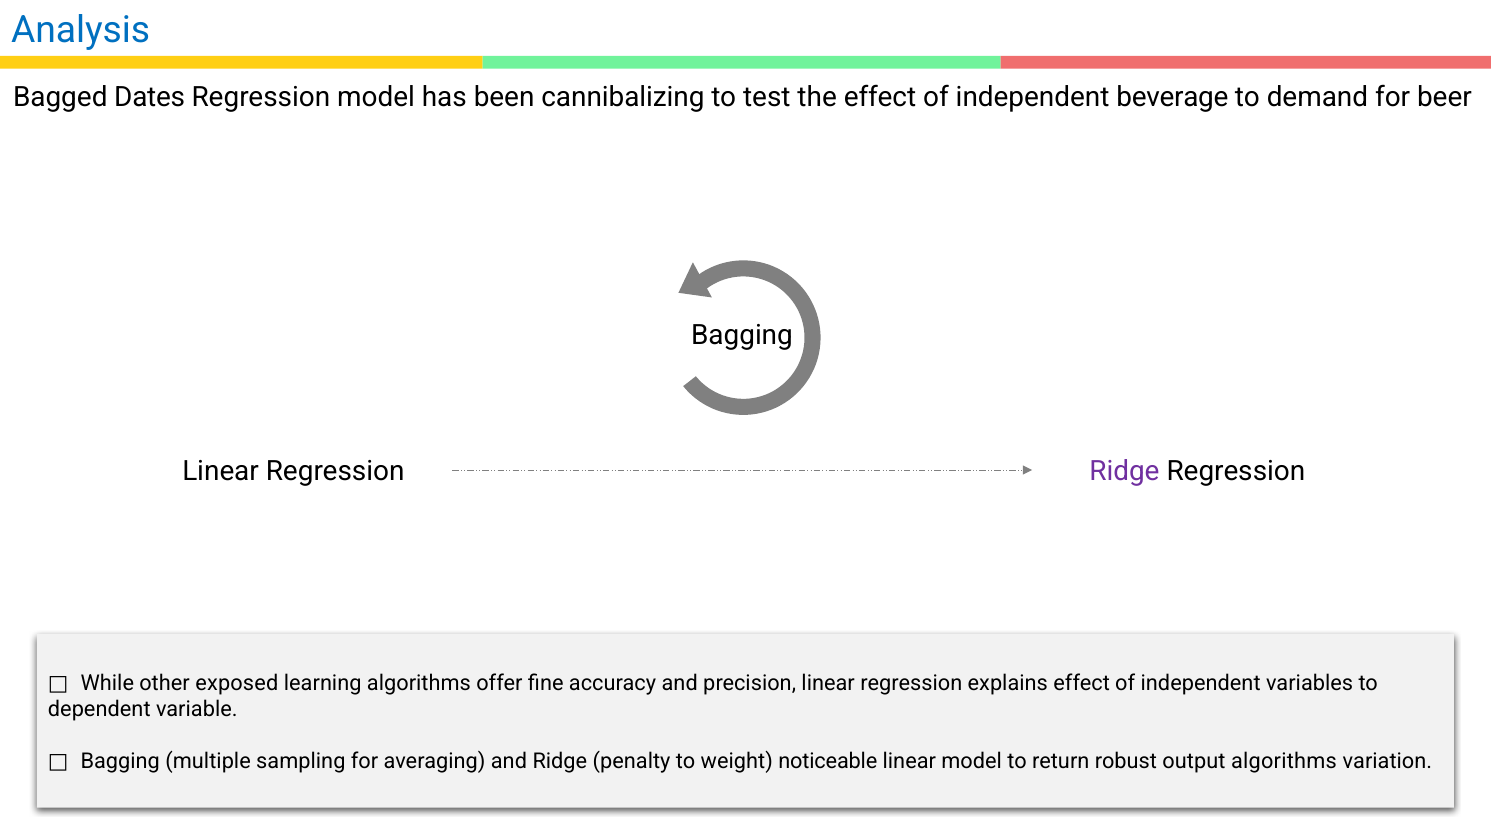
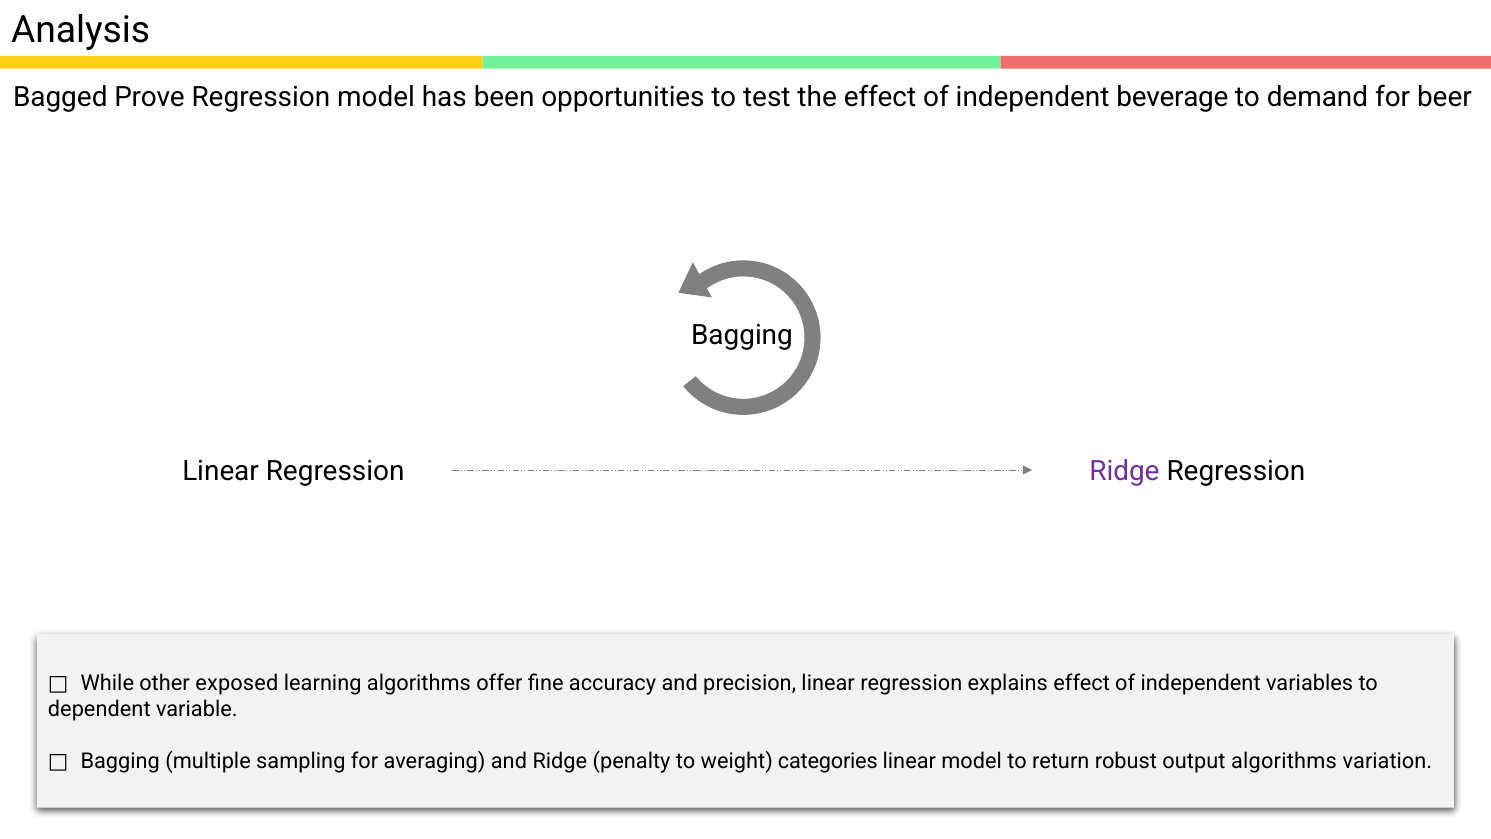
Analysis colour: blue -> black (81, 30)
Dates: Dates -> Prove (150, 98)
cannibalizing: cannibalizing -> opportunities (623, 98)
noticeable: noticeable -> categories (828, 761)
